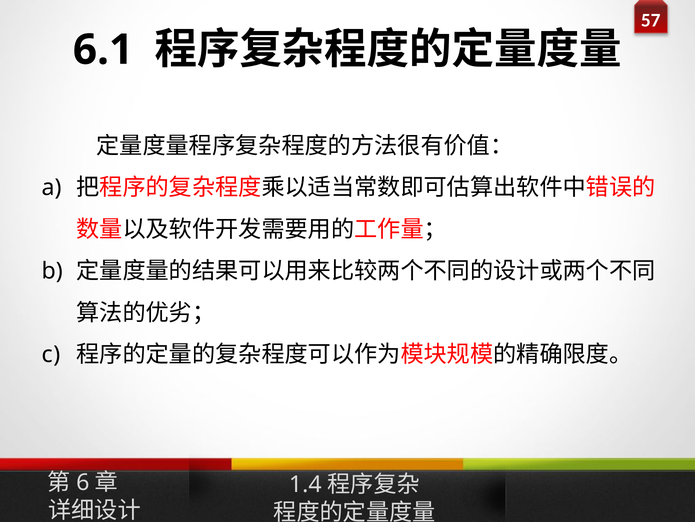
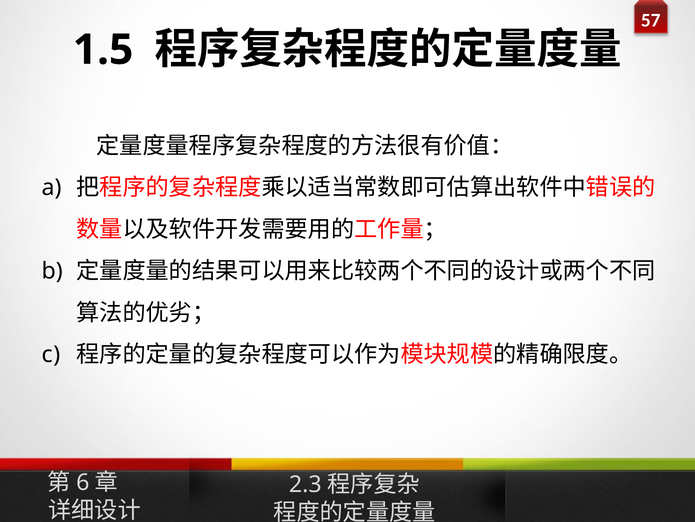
6.1: 6.1 -> 1.5 (103, 50)
1.4: 1.4 -> 2.3 (305, 484)
